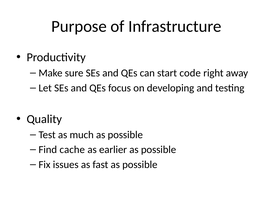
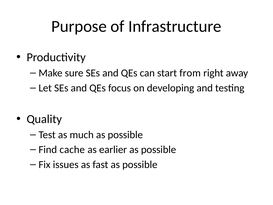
code: code -> from (190, 73)
